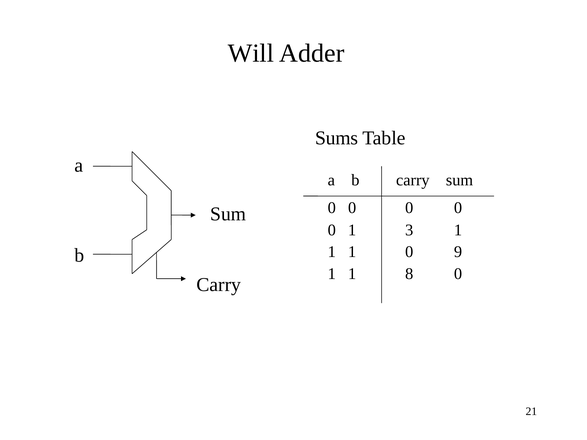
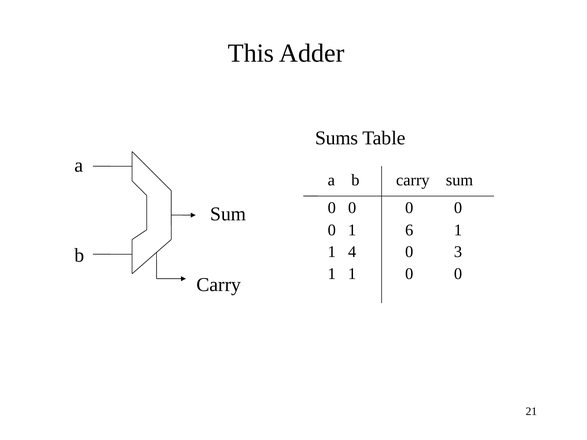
Will: Will -> This (251, 53)
3: 3 -> 6 (409, 230)
1: 1 -> 4 (352, 252)
9: 9 -> 3 (458, 252)
1 8: 8 -> 0 (409, 274)
